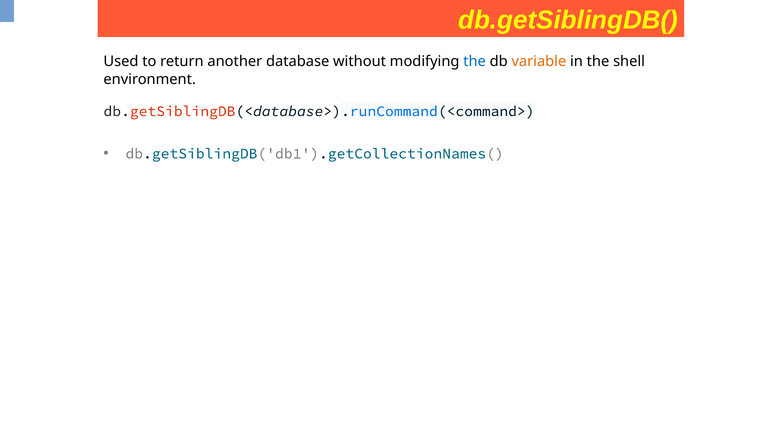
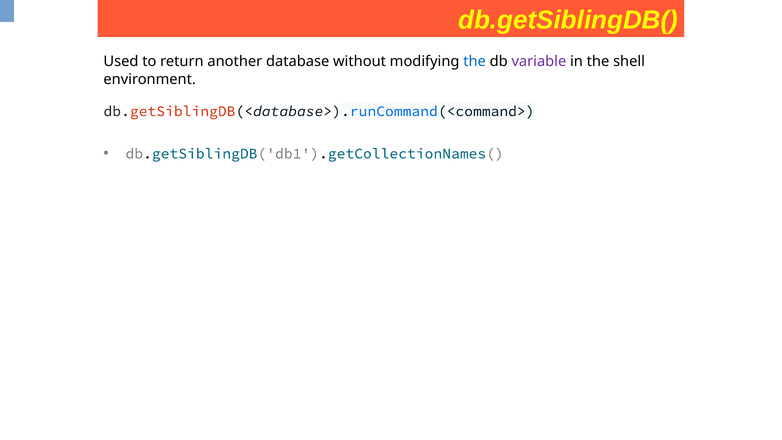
variable colour: orange -> purple (539, 62)
